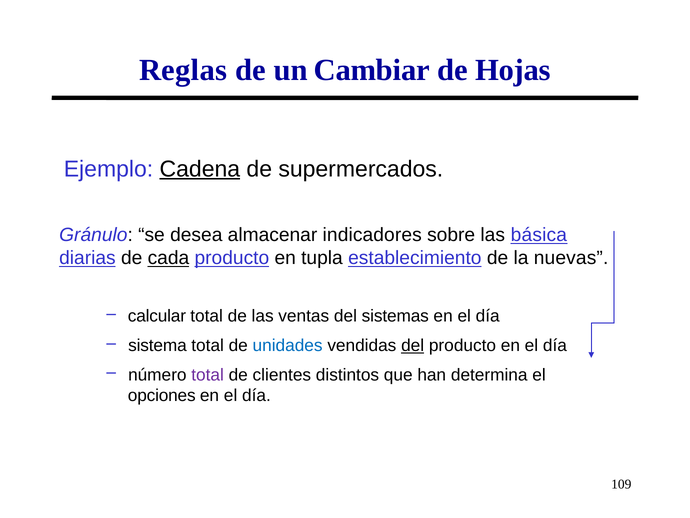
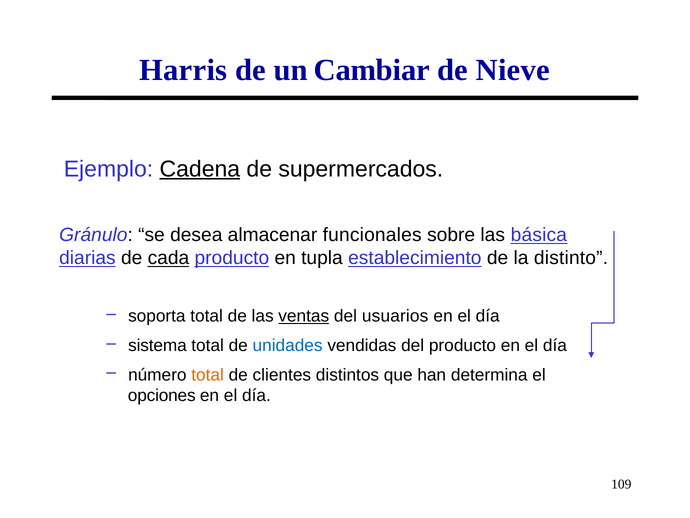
Reglas: Reglas -> Harris (183, 70)
Hojas: Hojas -> Nieve (513, 70)
indicadores: indicadores -> funcionales (372, 235)
nuevas: nuevas -> distinto (571, 258)
calcular: calcular -> soporta (157, 316)
ventas underline: none -> present (304, 316)
sistemas: sistemas -> usuarios (395, 316)
del underline: present -> none (413, 345)
total colour: purple -> orange (208, 375)
